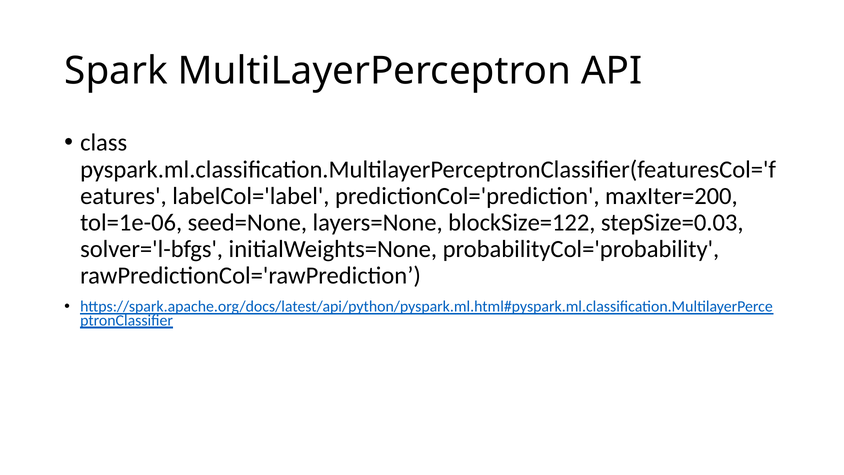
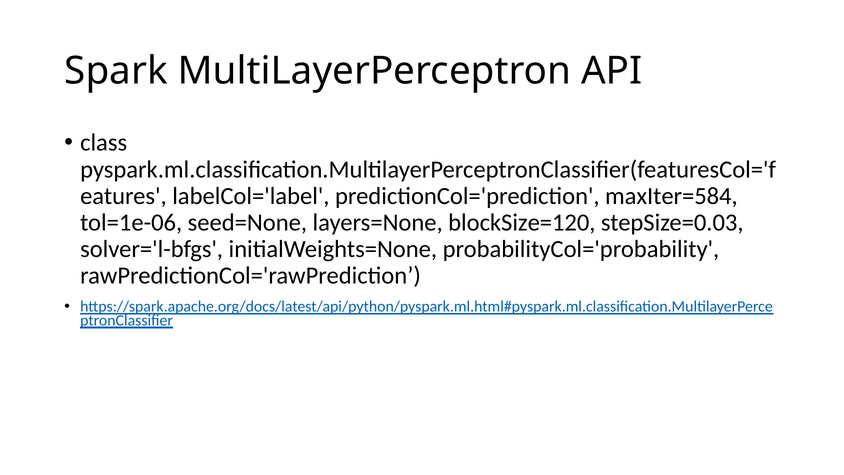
maxIter=200: maxIter=200 -> maxIter=584 (671, 196)
blockSize=122: blockSize=122 -> blockSize=120 (522, 222)
